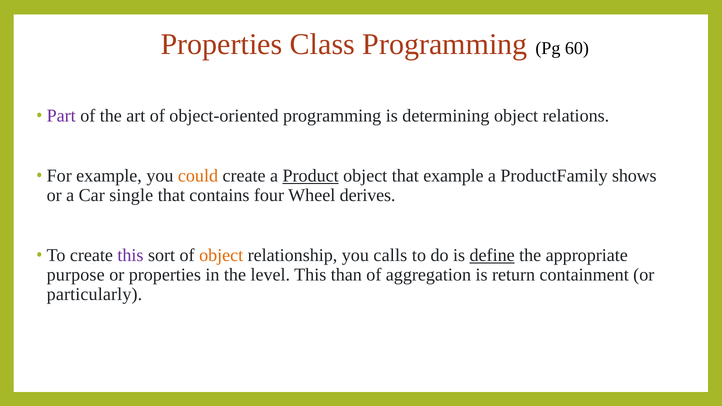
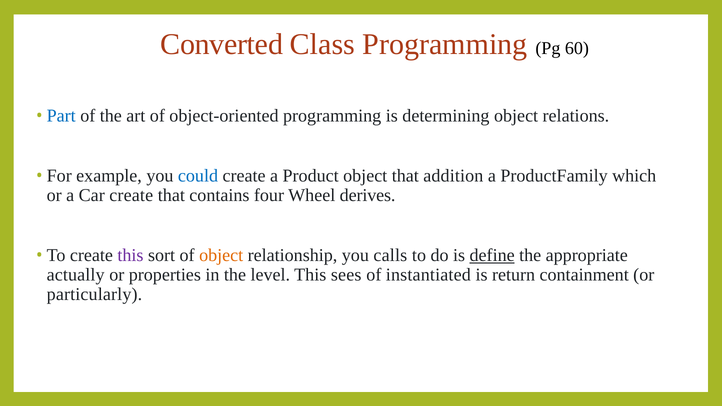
Properties: Properties -> Converted (222, 44)
Part colour: purple -> blue (61, 116)
could colour: orange -> blue (198, 176)
Product underline: present -> none (311, 176)
that example: example -> addition (453, 176)
shows: shows -> which (634, 176)
Car single: single -> create (131, 195)
purpose: purpose -> actually (76, 275)
than: than -> sees (346, 275)
aggregation: aggregation -> instantiated (428, 275)
